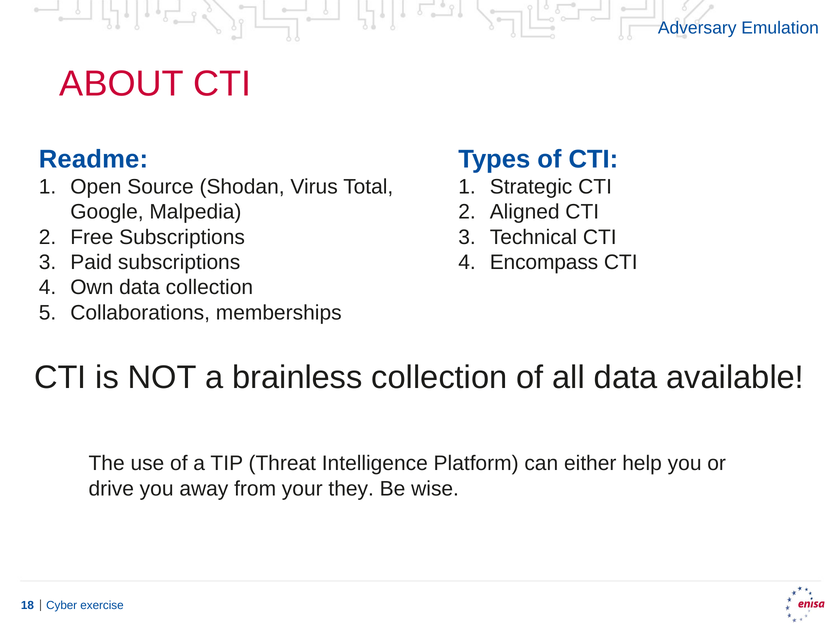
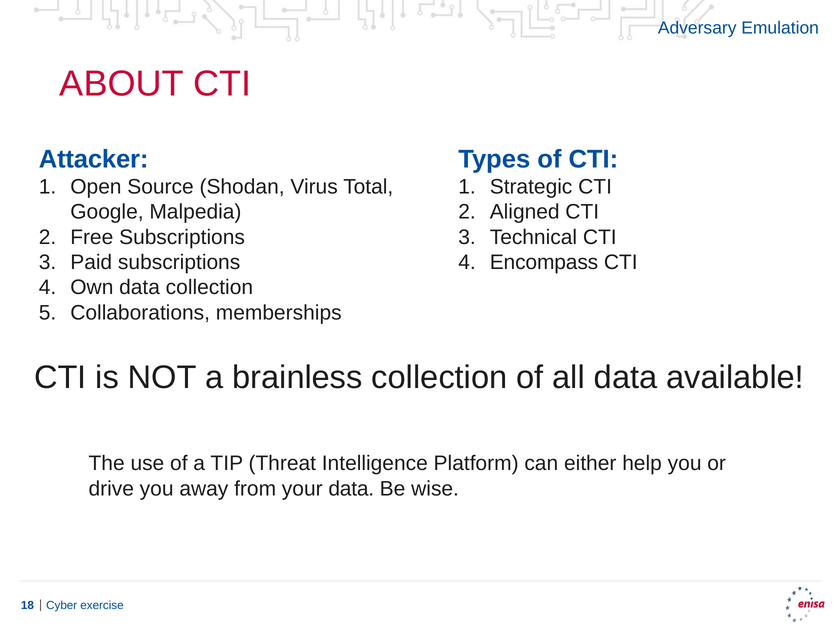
Readme: Readme -> Attacker (94, 159)
your they: they -> data (351, 489)
